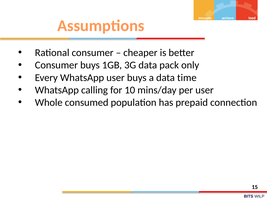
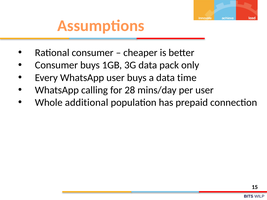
10: 10 -> 28 (130, 90)
consumed: consumed -> additional (87, 103)
